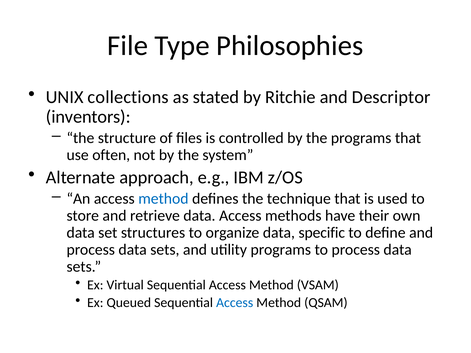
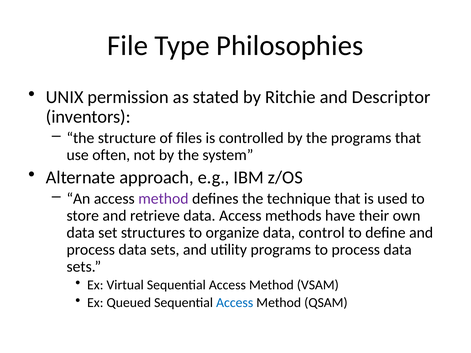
collections: collections -> permission (128, 97)
method colour: blue -> purple (163, 199)
specific: specific -> control (322, 233)
